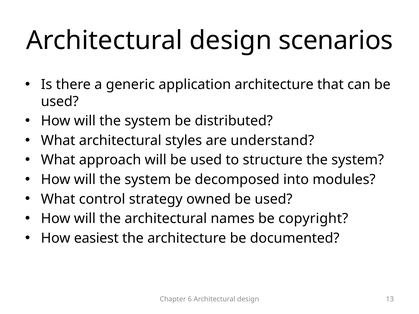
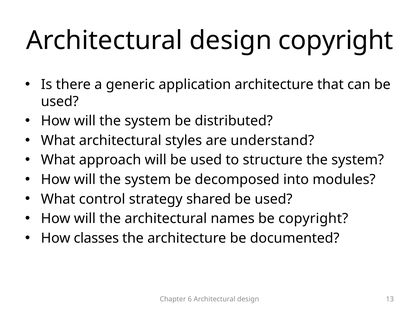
design scenarios: scenarios -> copyright (336, 41)
owned: owned -> shared (209, 199)
easiest: easiest -> classes (96, 238)
